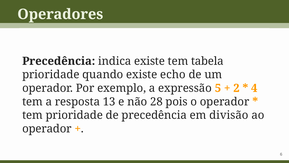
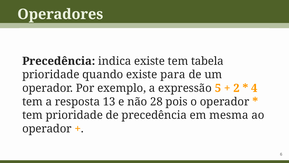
echo: echo -> para (173, 74)
divisão: divisão -> mesma (229, 115)
